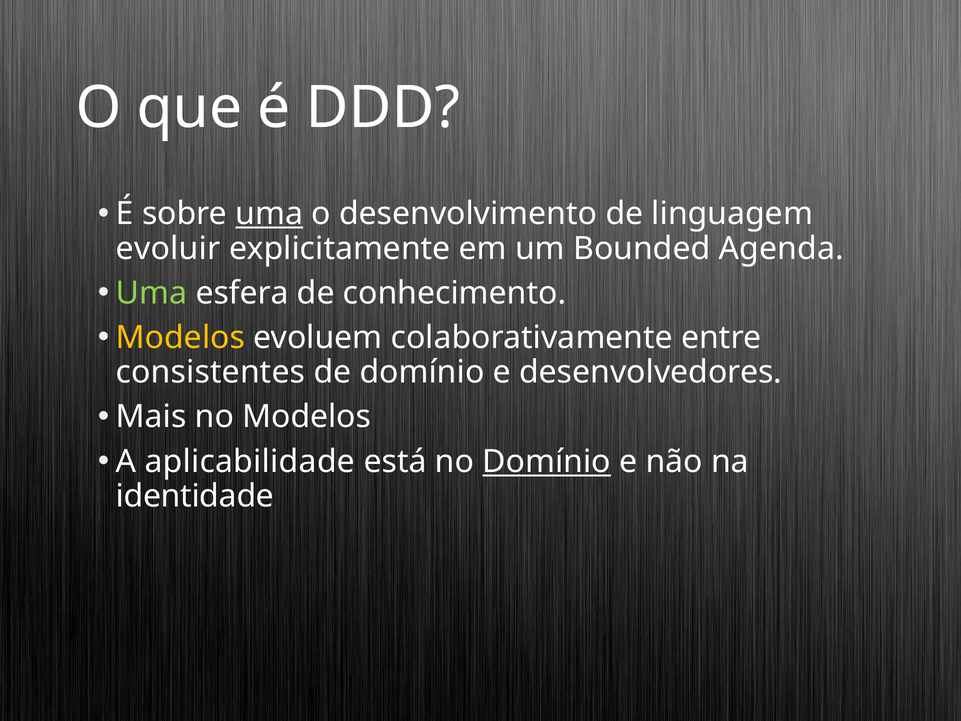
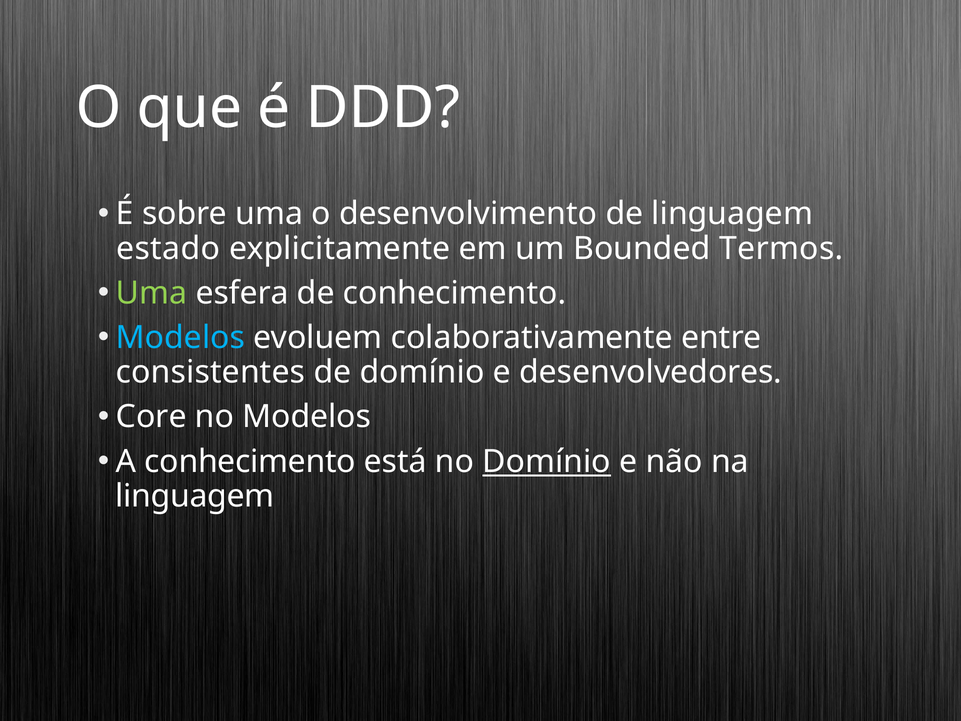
uma underline: present -> none (269, 214)
evoluir: evoluir -> estado (168, 248)
Agenda: Agenda -> Termos (781, 248)
Modelos colour: yellow -> light blue (180, 338)
Mais: Mais -> Core (151, 417)
A aplicabilidade: aplicabilidade -> conhecimento (250, 461)
identidade: identidade -> linguagem (195, 496)
